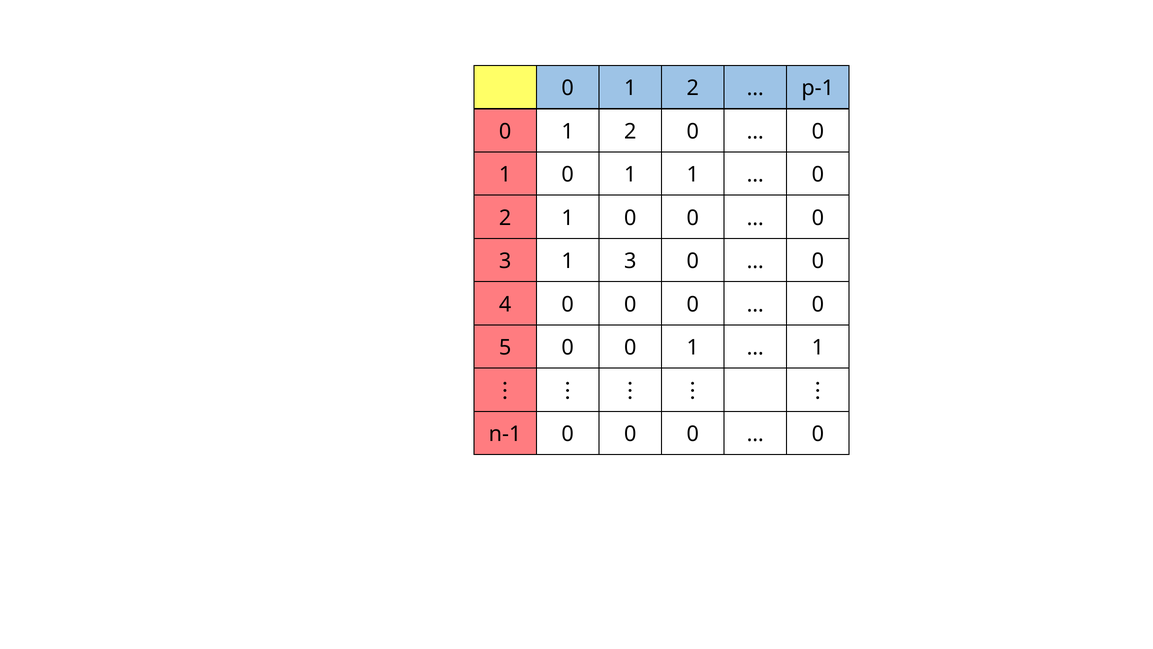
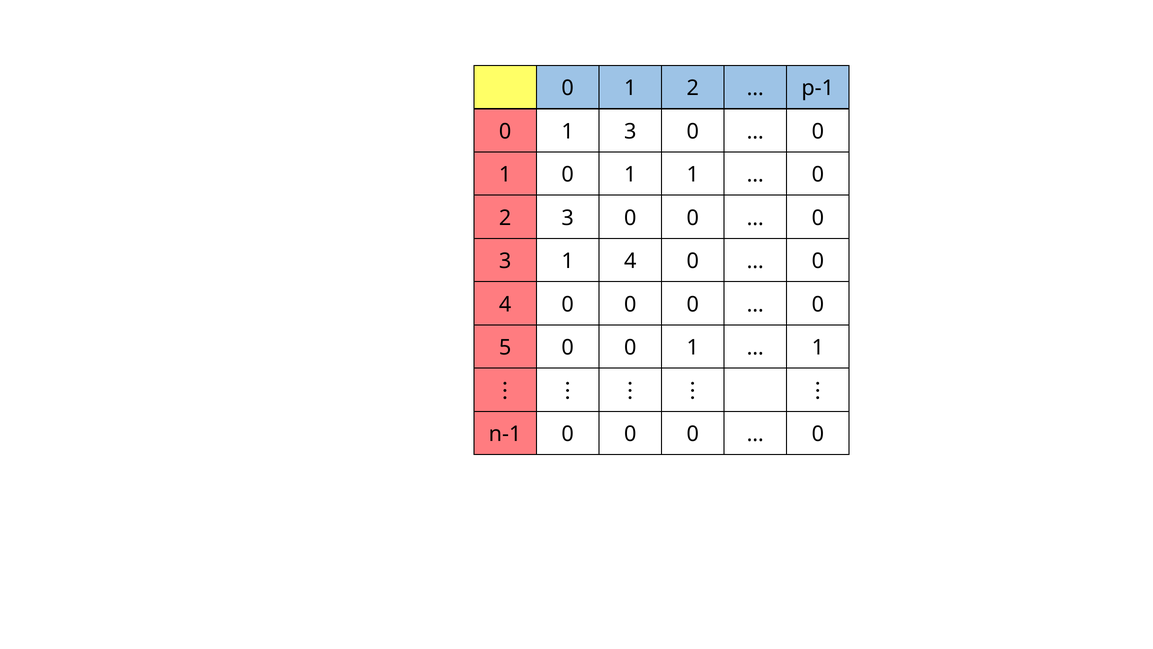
2: 2 -> 3 (630, 131)
2 1: 1 -> 3 (568, 218)
1 3: 3 -> 4 (630, 261)
